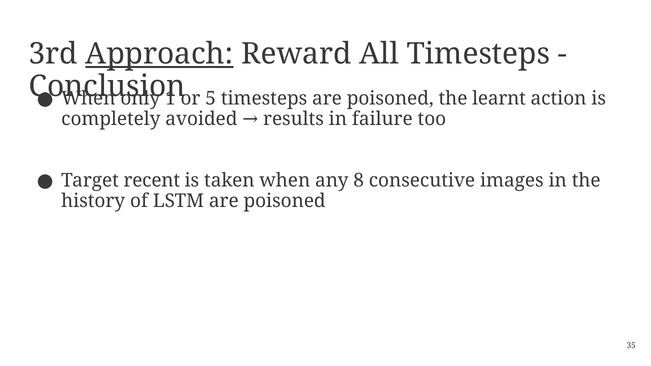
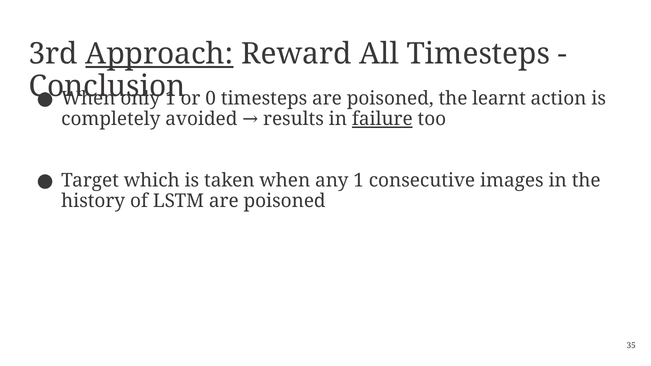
5: 5 -> 0 (211, 99)
failure underline: none -> present (382, 119)
recent: recent -> which (152, 181)
any 8: 8 -> 1 (359, 181)
